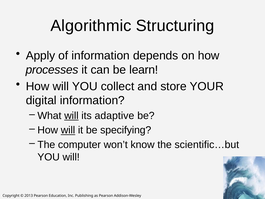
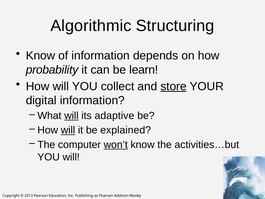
Apply: Apply -> Know (40, 56)
processes: processes -> probability (52, 70)
store underline: none -> present (174, 86)
specifying: specifying -> explained (126, 130)
won’t underline: none -> present (116, 144)
scientific…but: scientific…but -> activities…but (207, 144)
